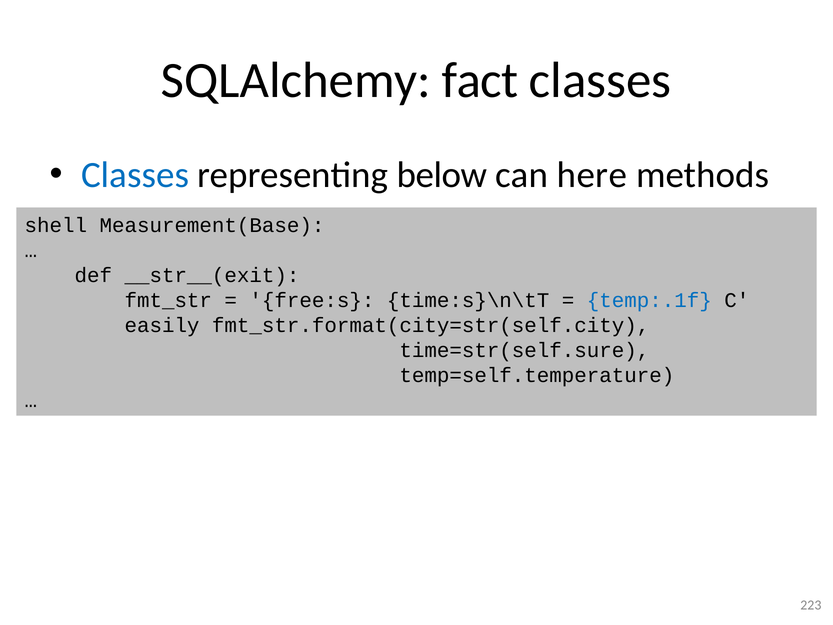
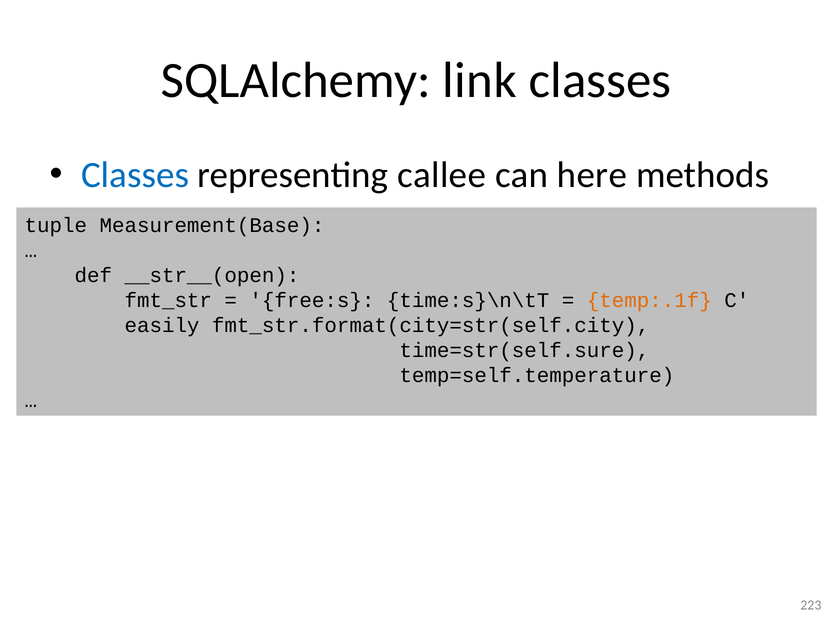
fact: fact -> link (479, 81)
below: below -> callee (442, 175)
shell: shell -> tuple (56, 225)
__str__(exit: __str__(exit -> __str__(open (212, 275)
temp:.1f colour: blue -> orange (649, 300)
